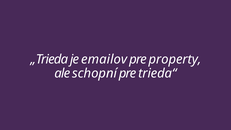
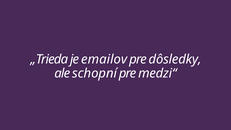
property: property -> dôsledky (175, 59)
trieda“: trieda“ -> medzi“ (157, 73)
